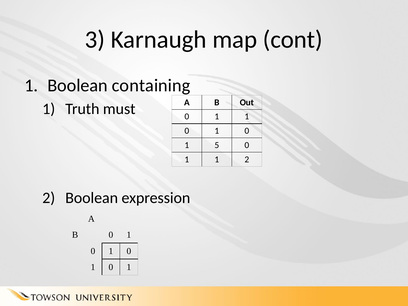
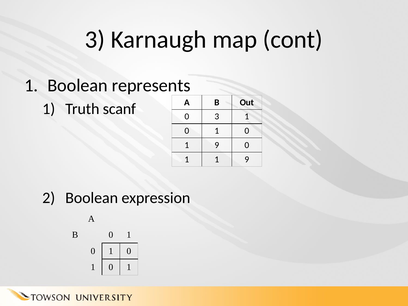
containing: containing -> represents (151, 86)
must: must -> scanf (119, 109)
1: 1 -> 3 (217, 117)
5: 5 -> 9 (217, 145)
1 1 2: 2 -> 9 (247, 159)
